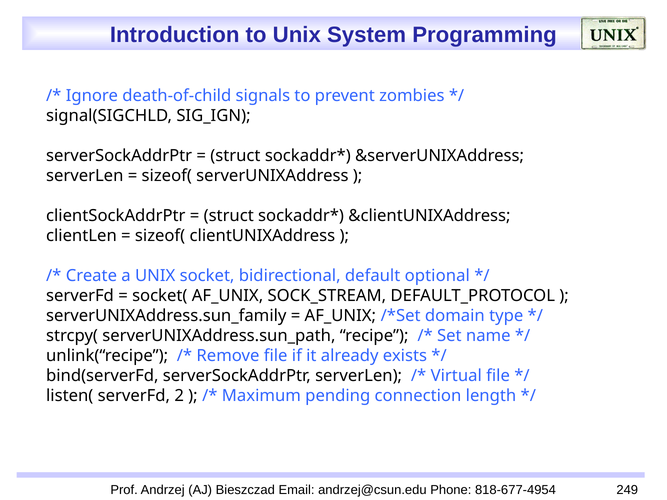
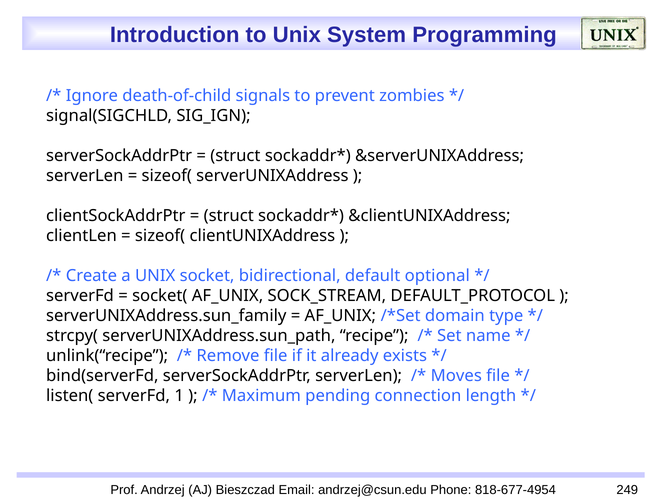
Virtual: Virtual -> Moves (456, 376)
2: 2 -> 1 (179, 396)
